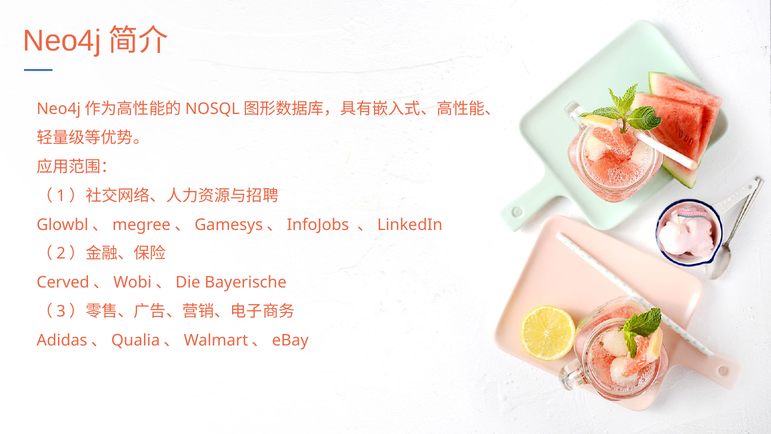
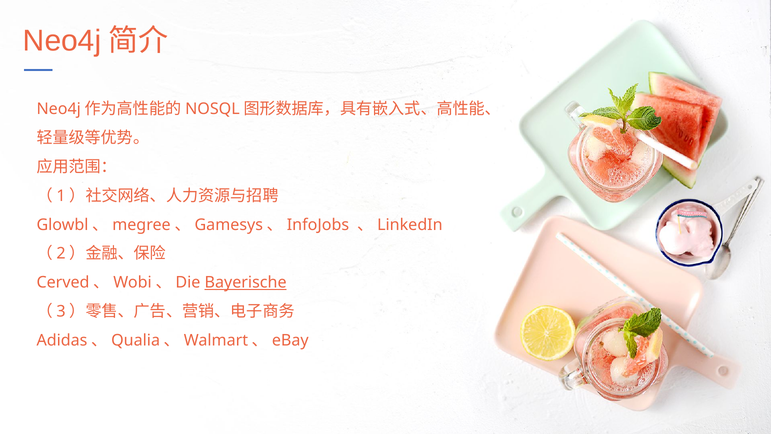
Bayerische underline: none -> present (246, 282)
